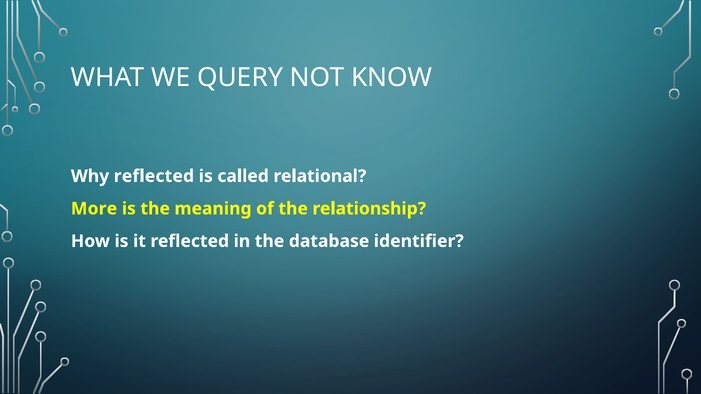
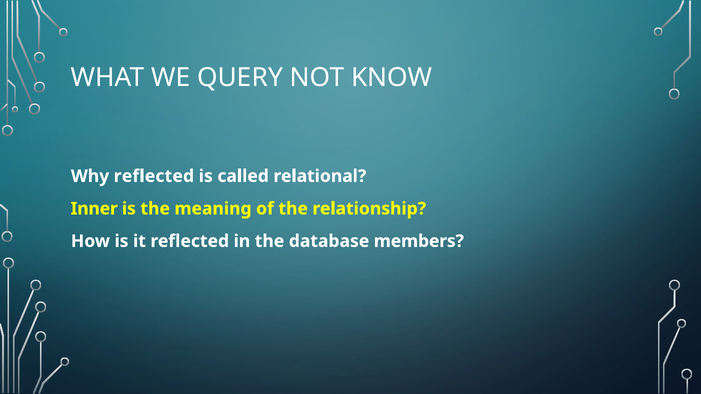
More: More -> Inner (94, 209)
identifier: identifier -> members (419, 241)
